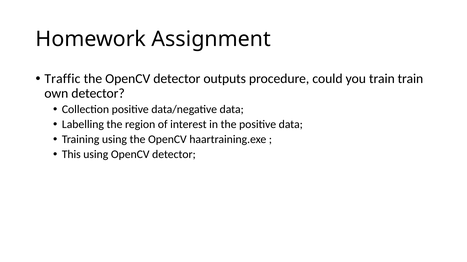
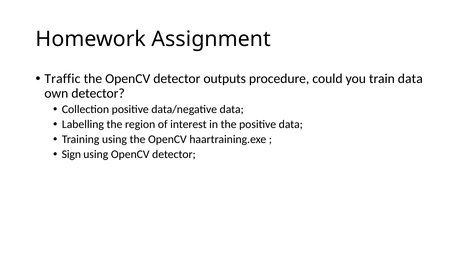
train train: train -> data (410, 79)
This: This -> Sign (71, 155)
